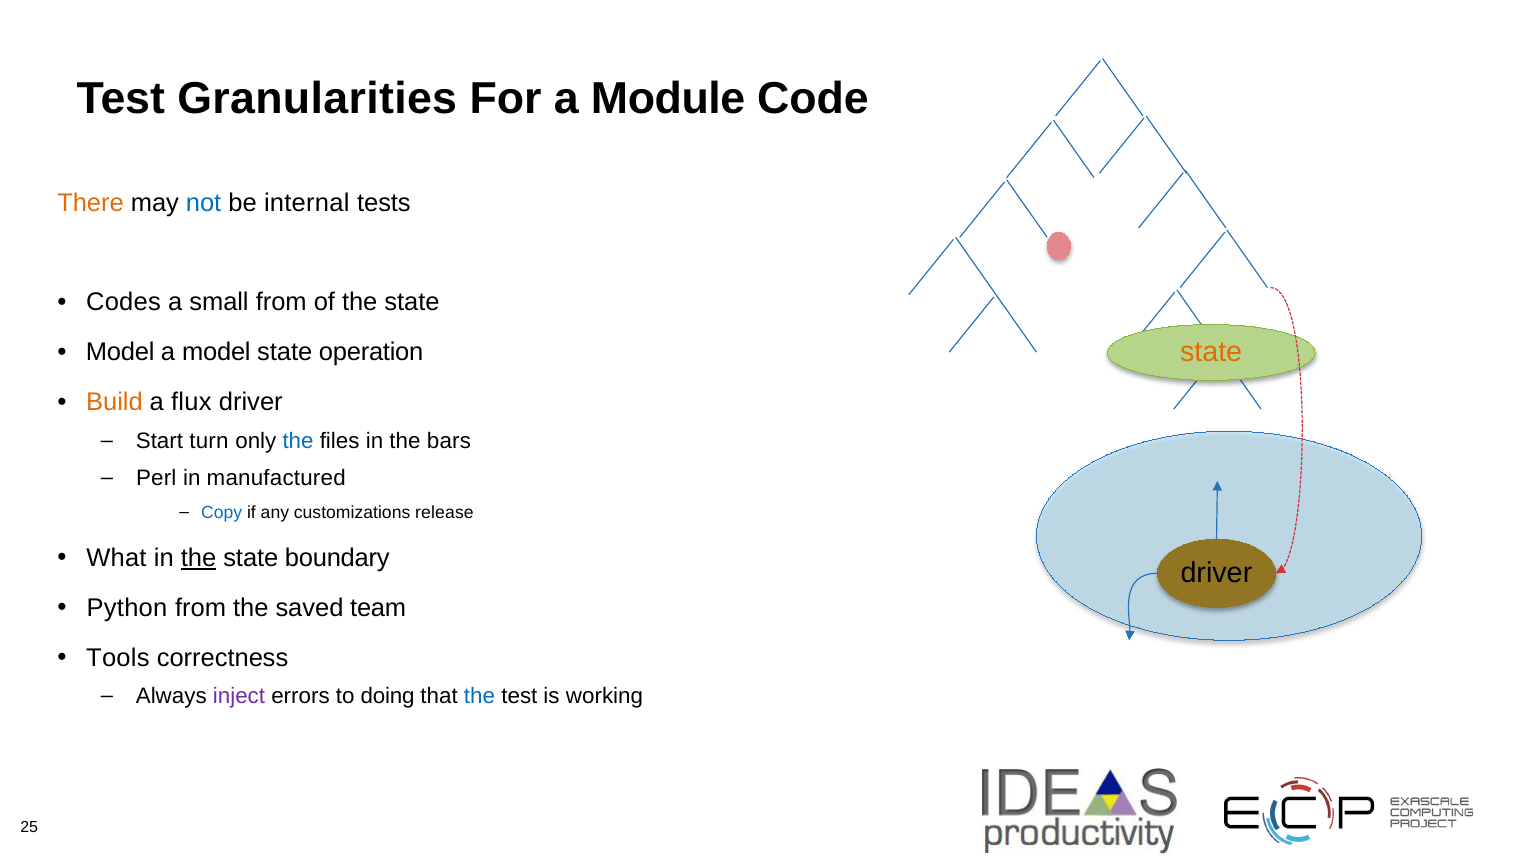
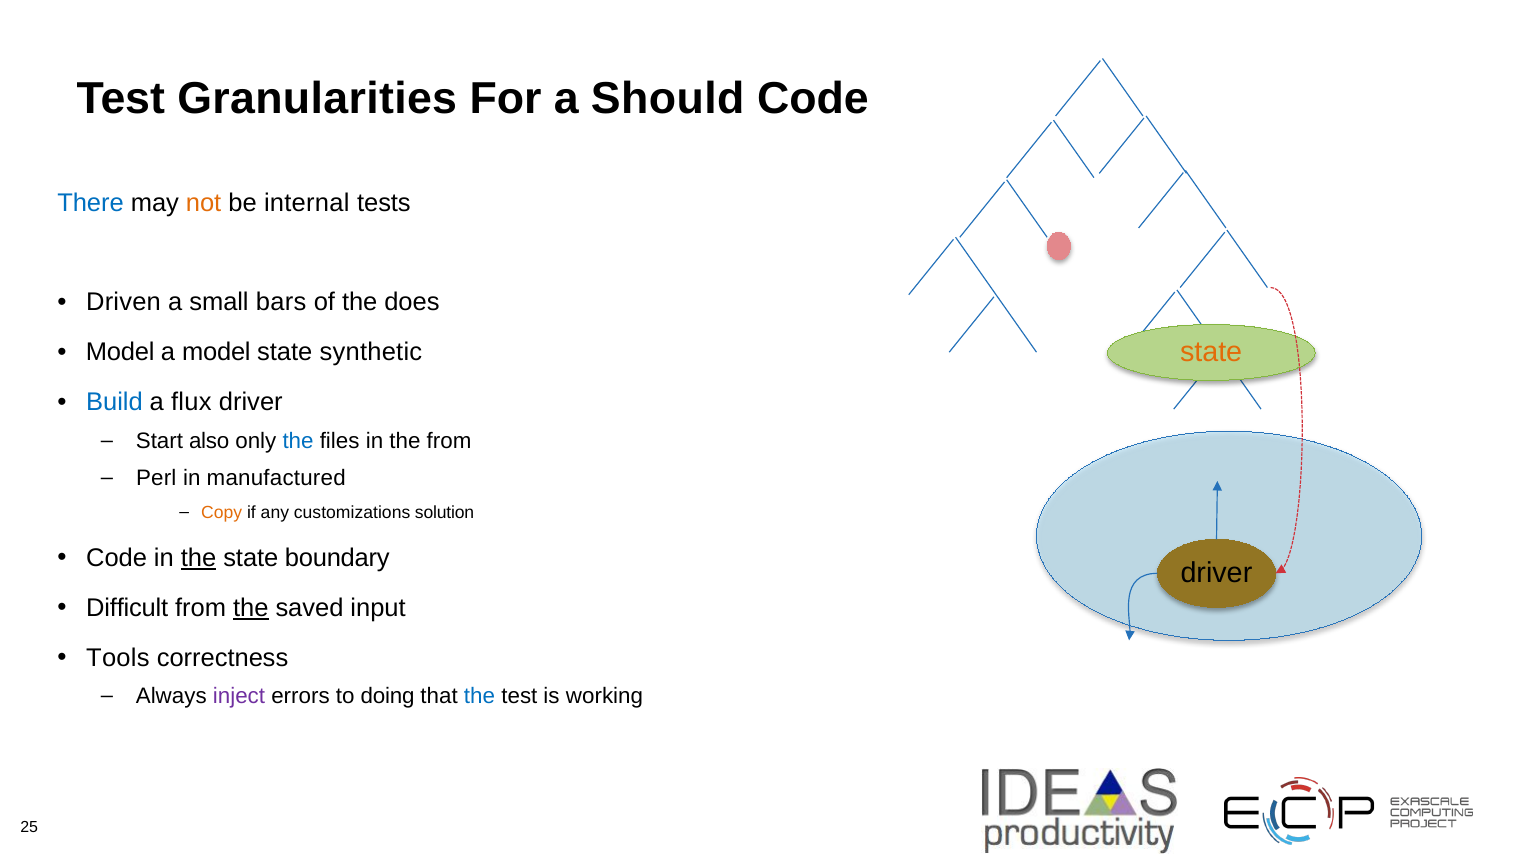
Module: Module -> Should (668, 98)
There colour: orange -> blue (91, 203)
not colour: blue -> orange (204, 203)
Codes: Codes -> Driven (124, 303)
small from: from -> bars (281, 303)
of the state: state -> does (412, 303)
operation: operation -> synthetic (371, 352)
Build colour: orange -> blue (114, 402)
turn: turn -> also (209, 441)
the bars: bars -> from (449, 441)
Copy colour: blue -> orange (222, 512)
release: release -> solution (445, 512)
What: What -> Code (117, 558)
Python: Python -> Difficult (127, 608)
the underline: none -> present (251, 608)
team: team -> input (378, 608)
